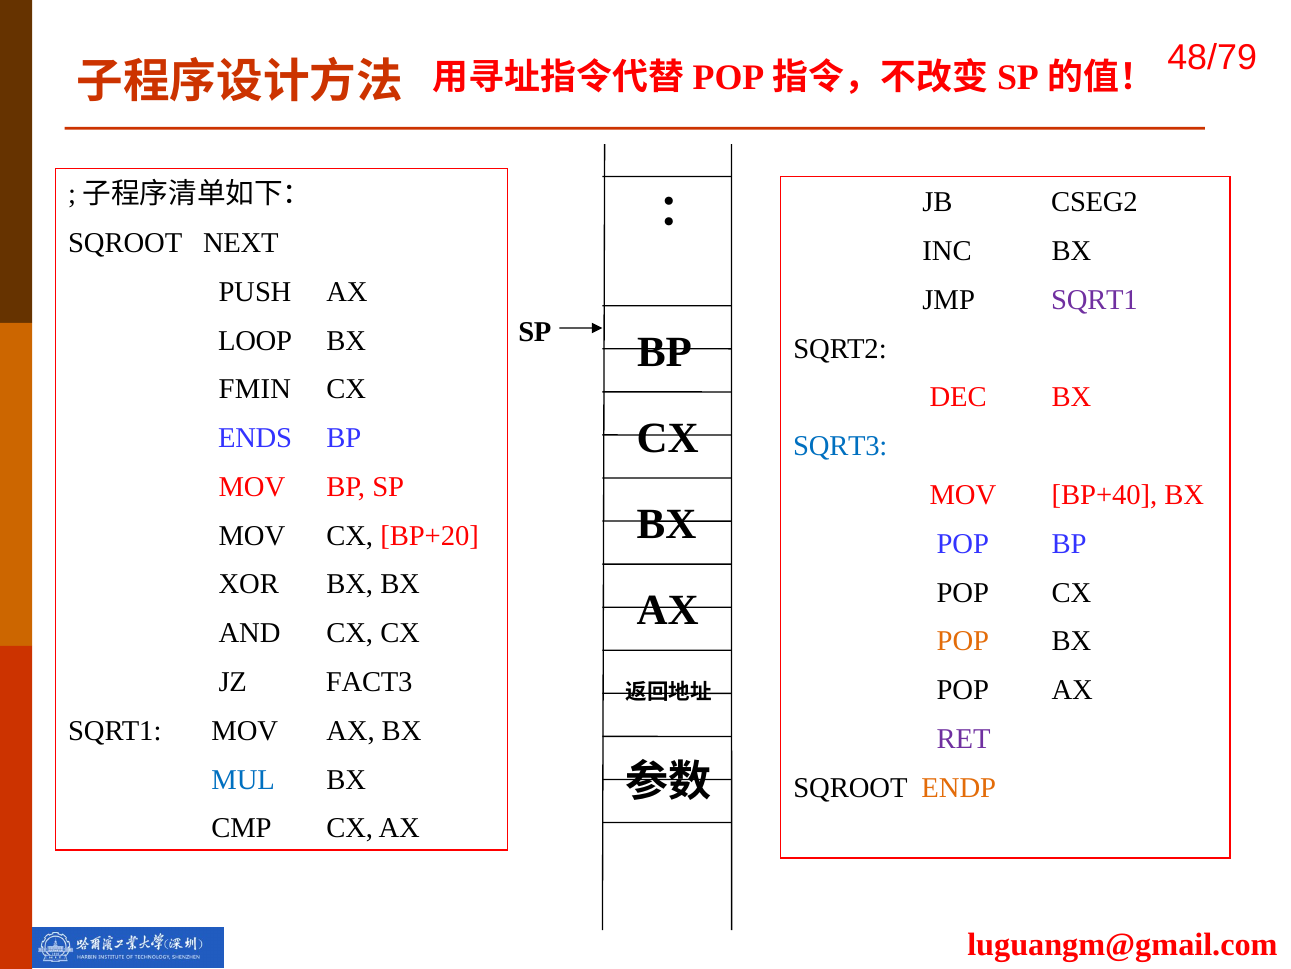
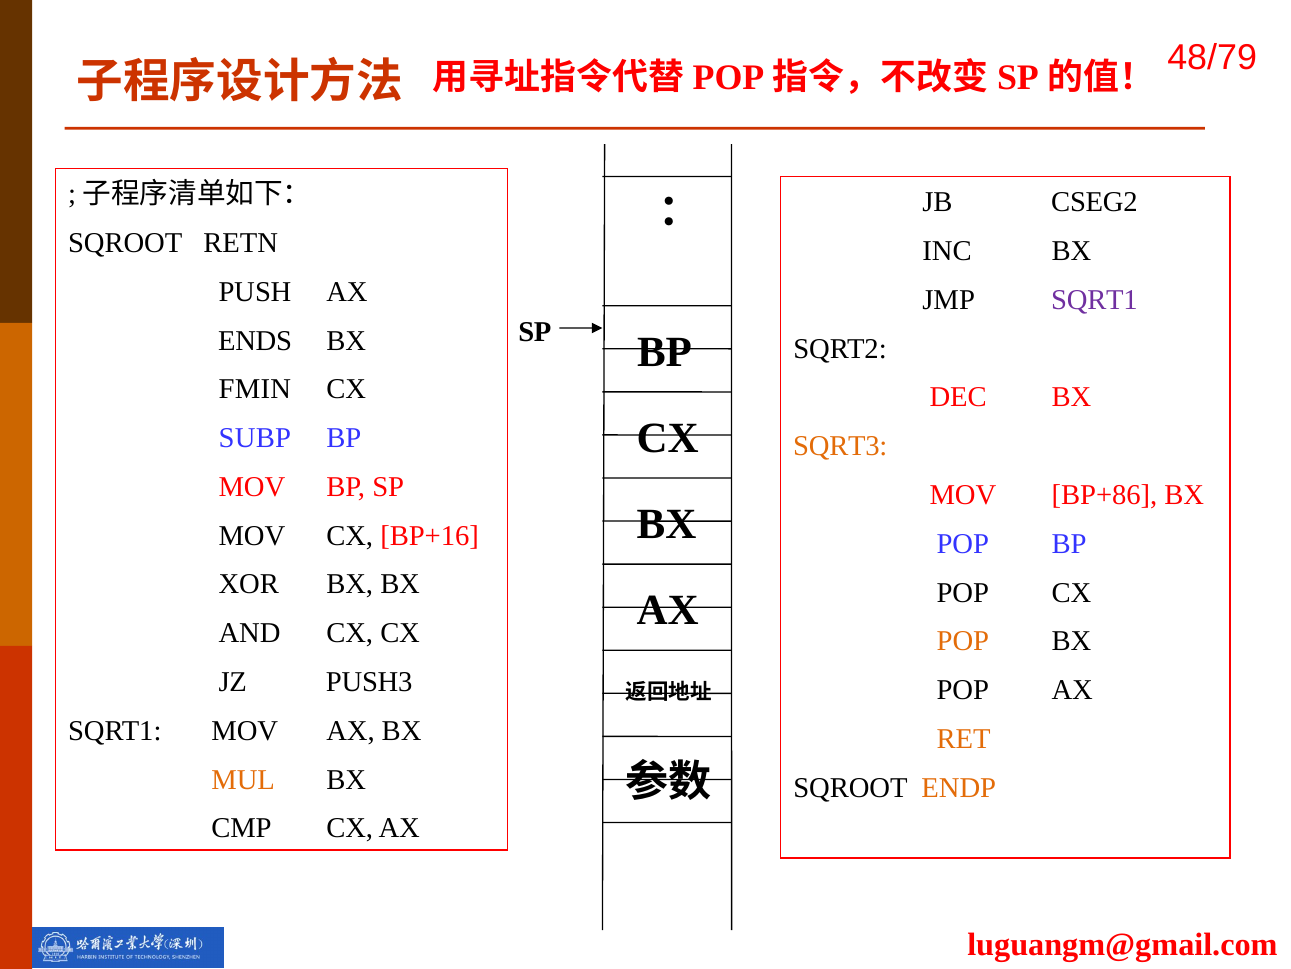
NEXT: NEXT -> RETN (241, 243)
LOOP: LOOP -> ENDS (255, 340)
ENDS: ENDS -> SUBP (255, 438)
SQRT3 colour: blue -> orange (840, 446)
BP+40: BP+40 -> BP+86 (1104, 495)
BP+20: BP+20 -> BP+16 (430, 535)
FACT3: FACT3 -> PUSH3 (369, 682)
RET colour: purple -> orange (964, 738)
MUL colour: blue -> orange (243, 779)
